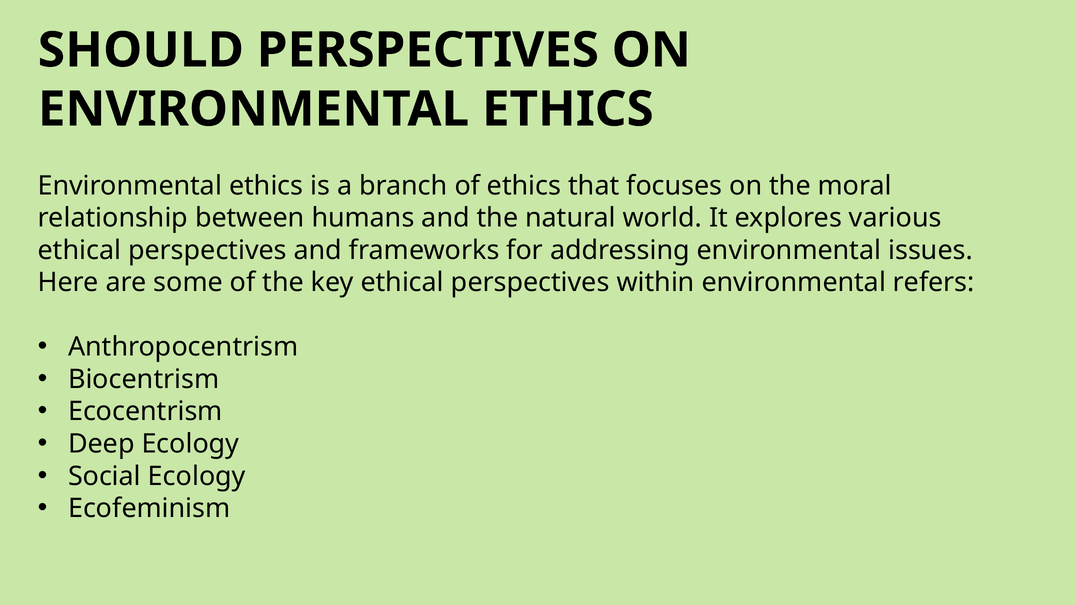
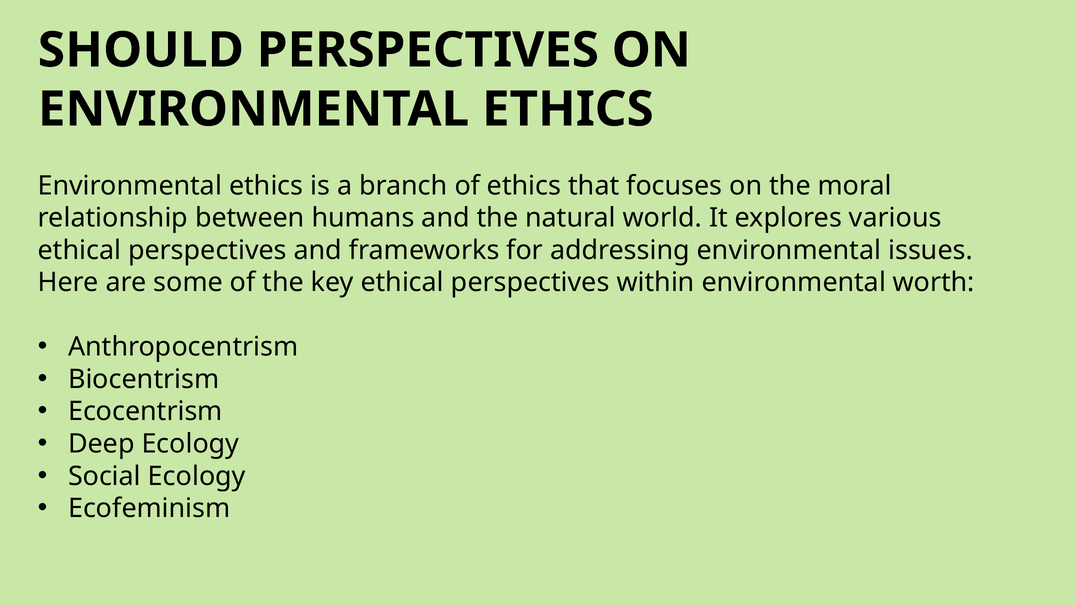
refers: refers -> worth (934, 283)
